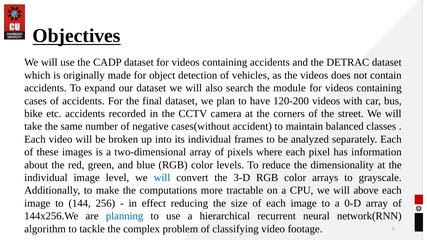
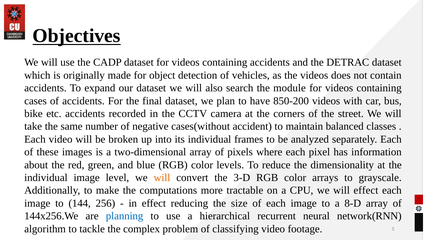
120-200: 120-200 -> 850-200 (291, 101)
will colour: blue -> orange (162, 178)
will above: above -> effect (366, 191)
0-D: 0-D -> 8-D (353, 203)
